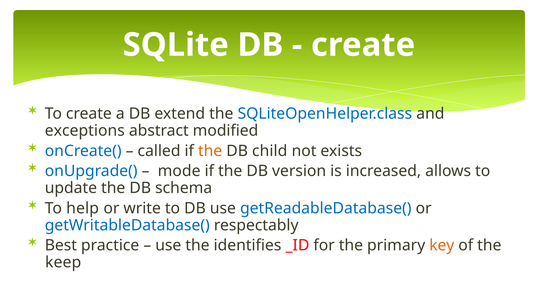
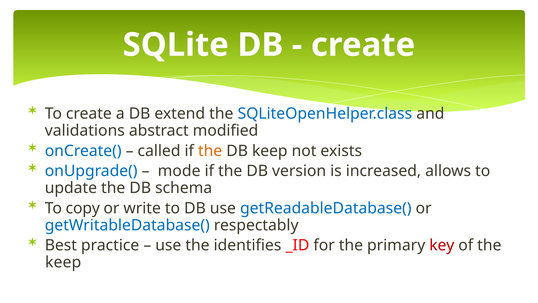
exceptions: exceptions -> validations (85, 131)
DB child: child -> keep (270, 151)
help: help -> copy (83, 208)
key colour: orange -> red (442, 245)
